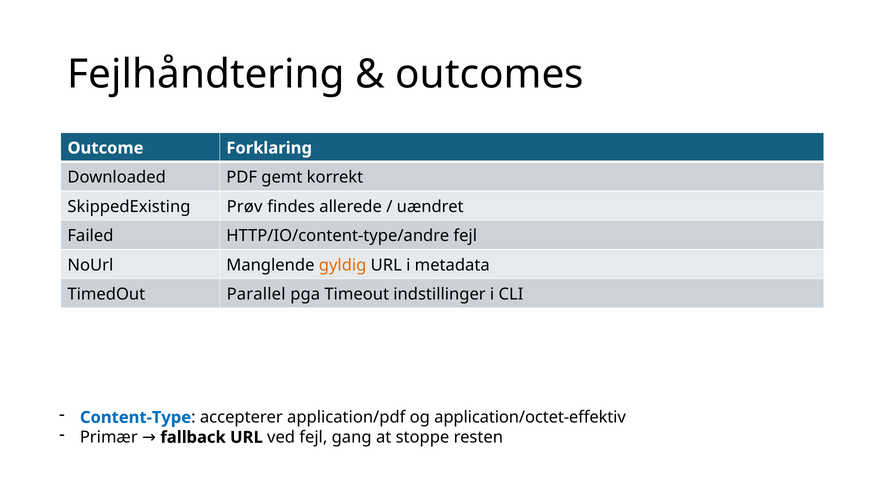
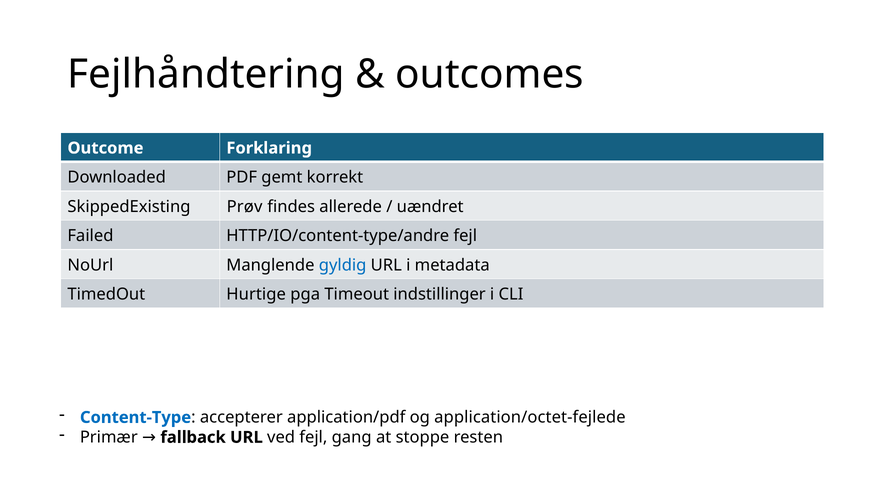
gyldig colour: orange -> blue (343, 265)
Parallel: Parallel -> Hurtige (256, 294)
application/octet-effektiv: application/octet-effektiv -> application/octet-fejlede (530, 417)
